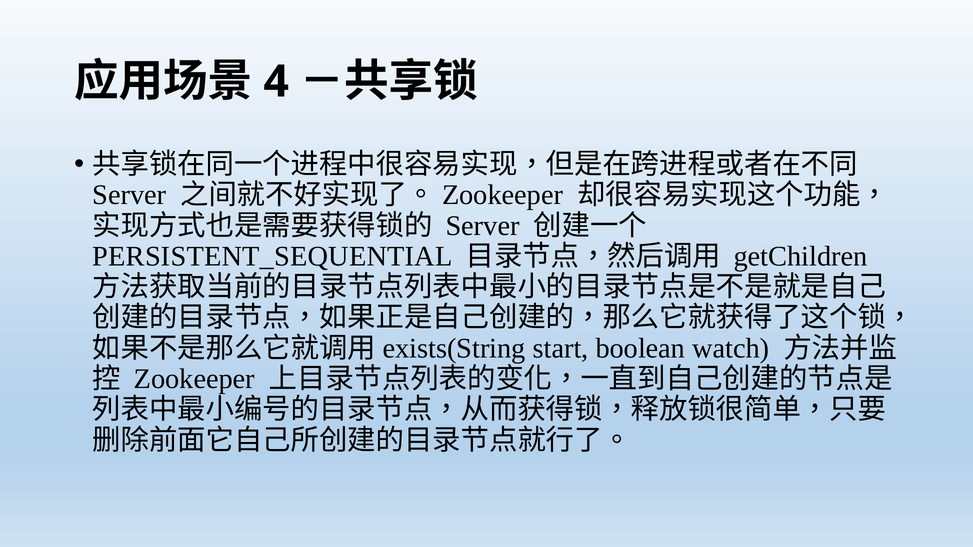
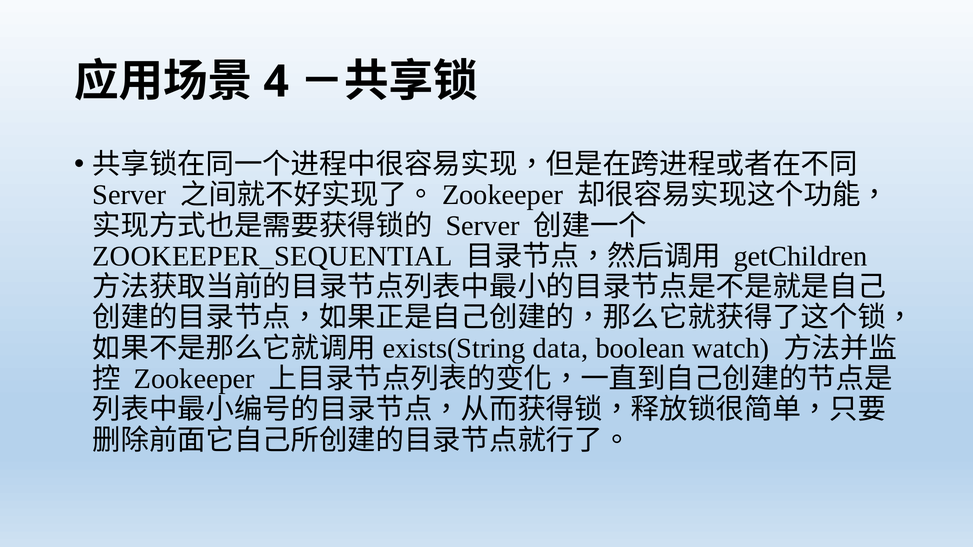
PERSISTENT_SEQUENTIAL: PERSISTENT_SEQUENTIAL -> ZOOKEEPER_SEQUENTIAL (272, 256)
start: start -> data (560, 348)
